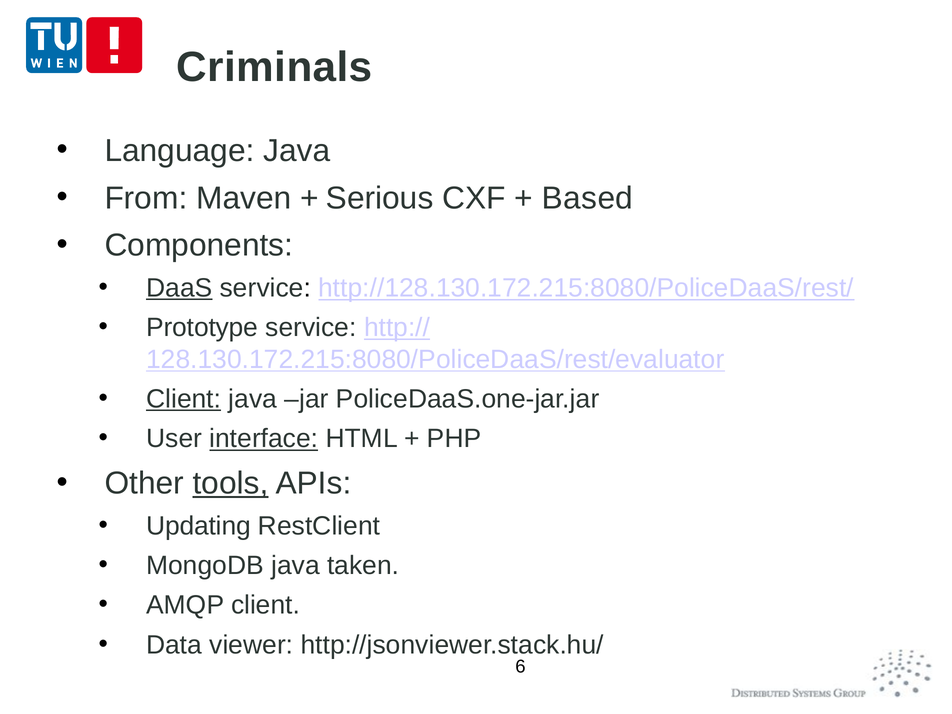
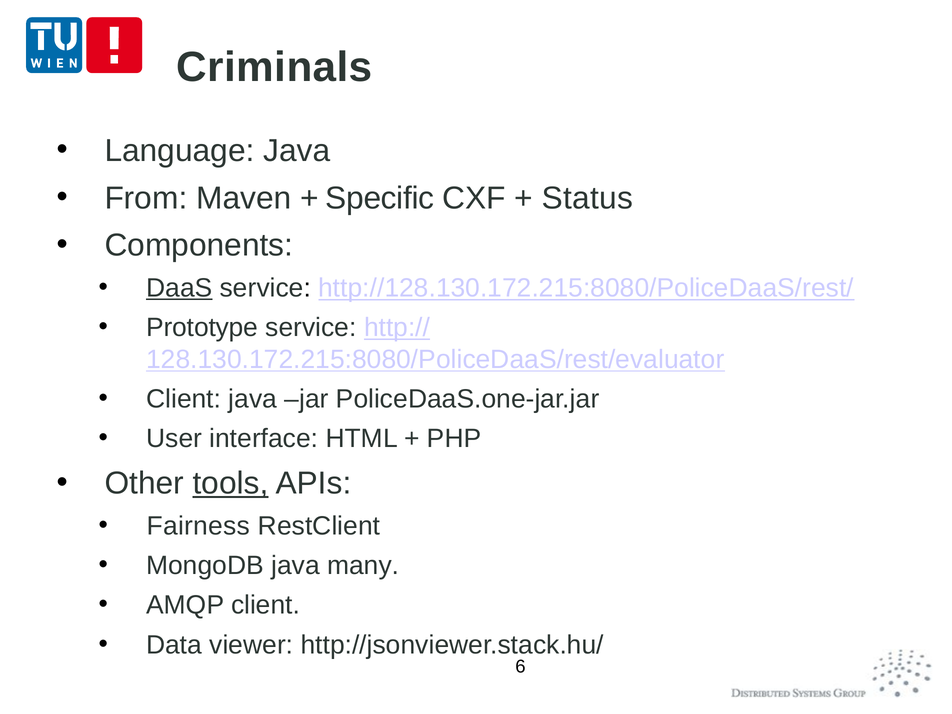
Serious: Serious -> Specific (380, 198)
Based: Based -> Status (588, 198)
Client underline: present -> none (184, 399)
interface underline: present -> none (264, 439)
Updating: Updating -> Fairness (198, 526)
taken: taken -> many (363, 565)
